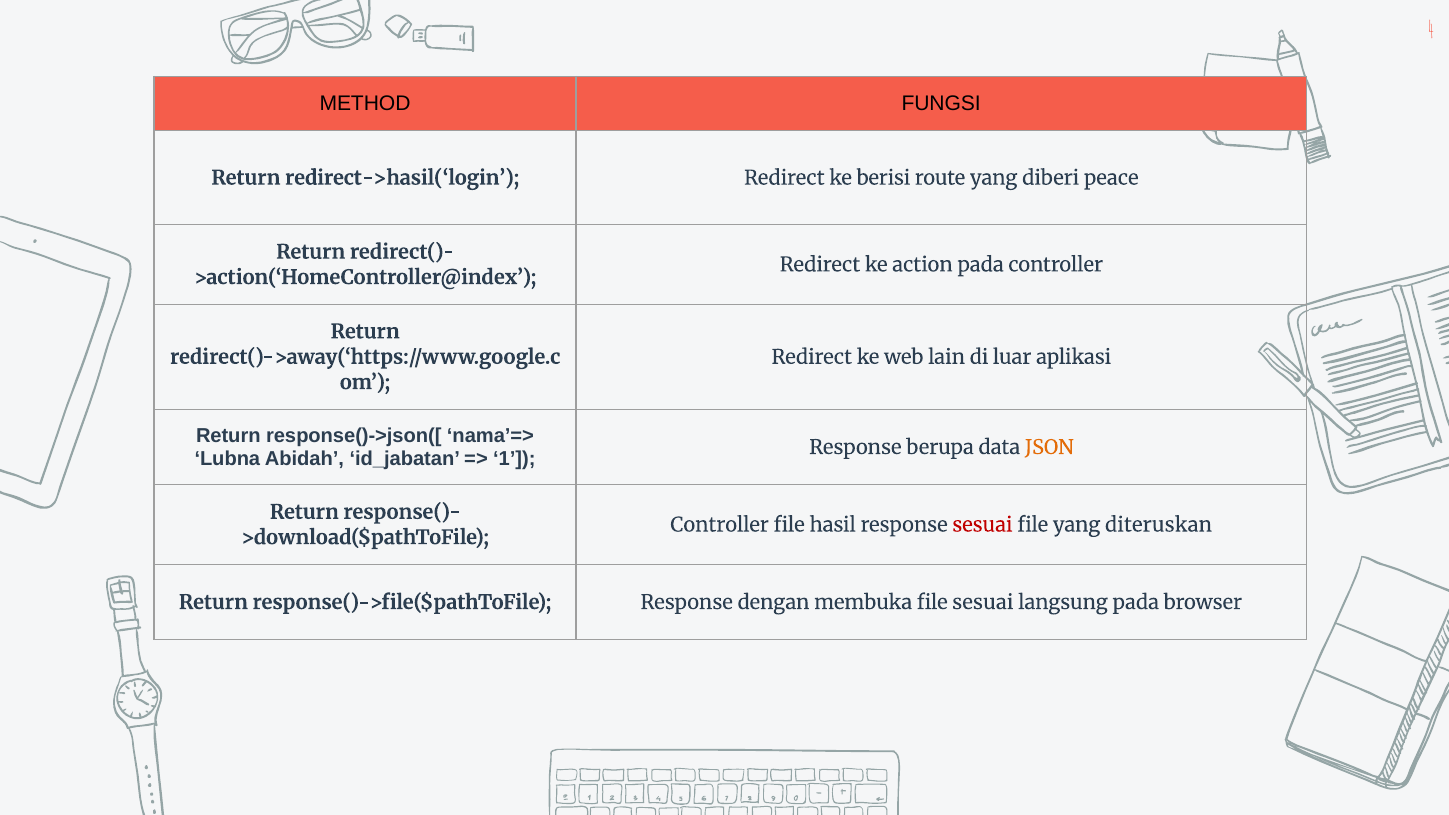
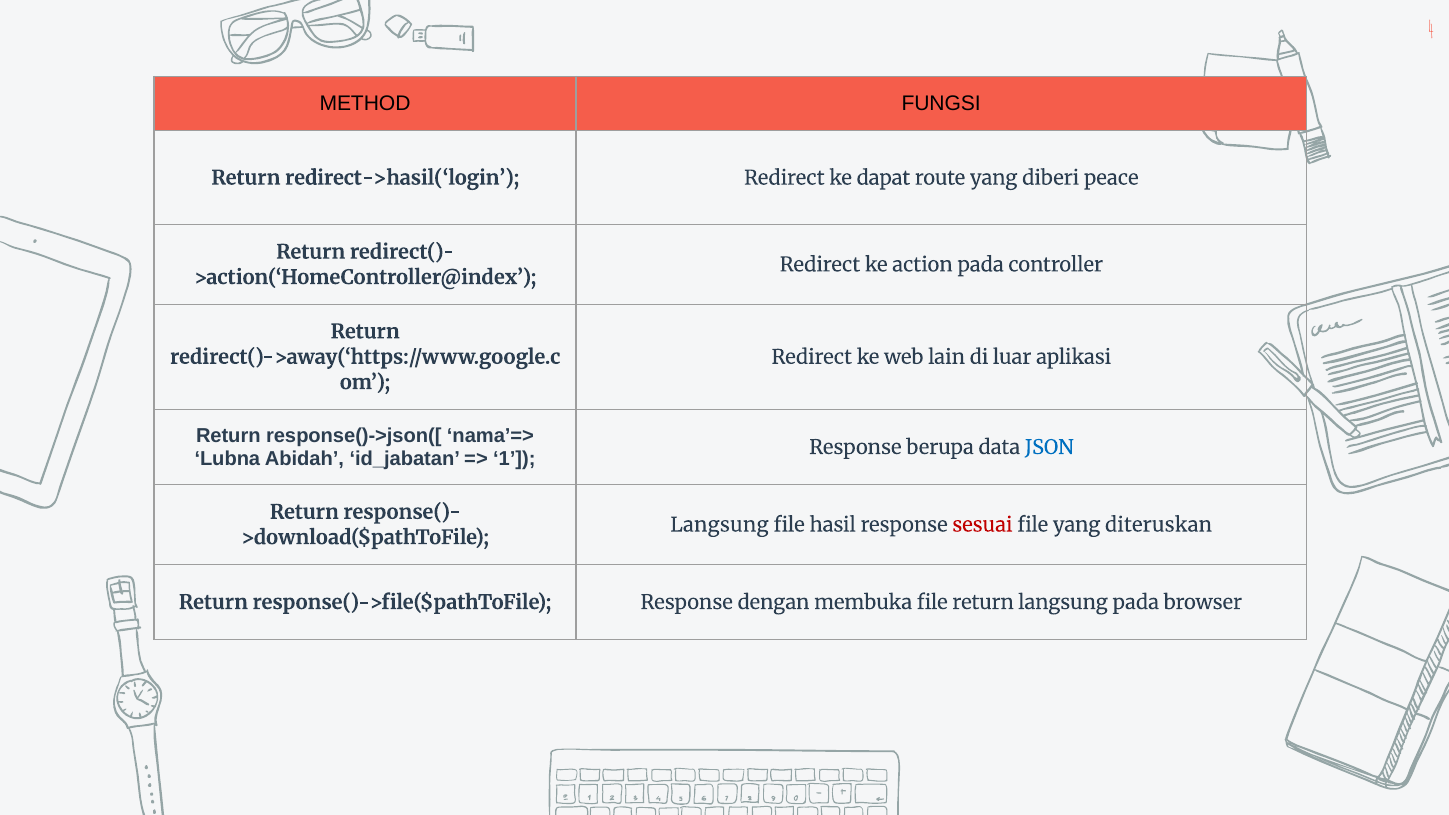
berisi: berisi -> dapat (883, 178)
JSON colour: orange -> blue (1049, 447)
Controller: Controller -> Langsung (720, 525)
file sesuai: sesuai -> return (983, 603)
